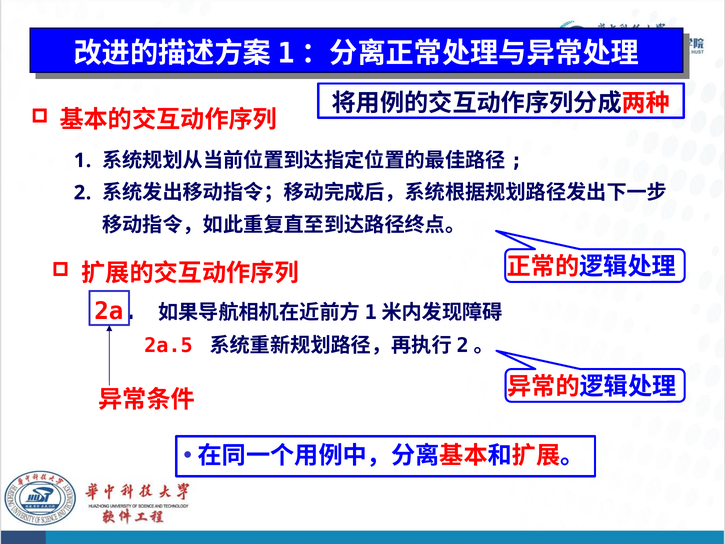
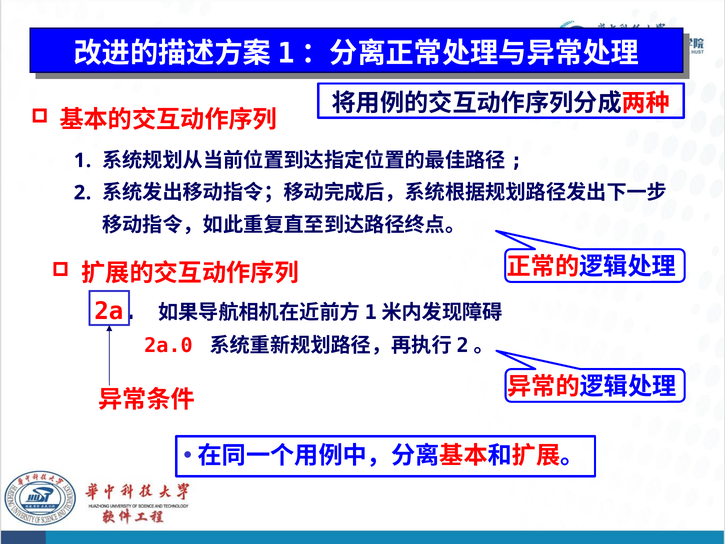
2a.5: 2a.5 -> 2a.0 (168, 346)
